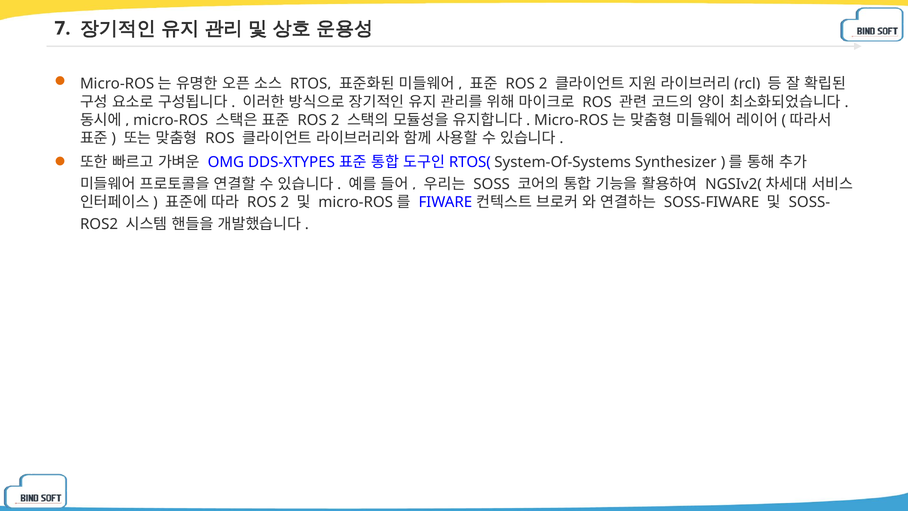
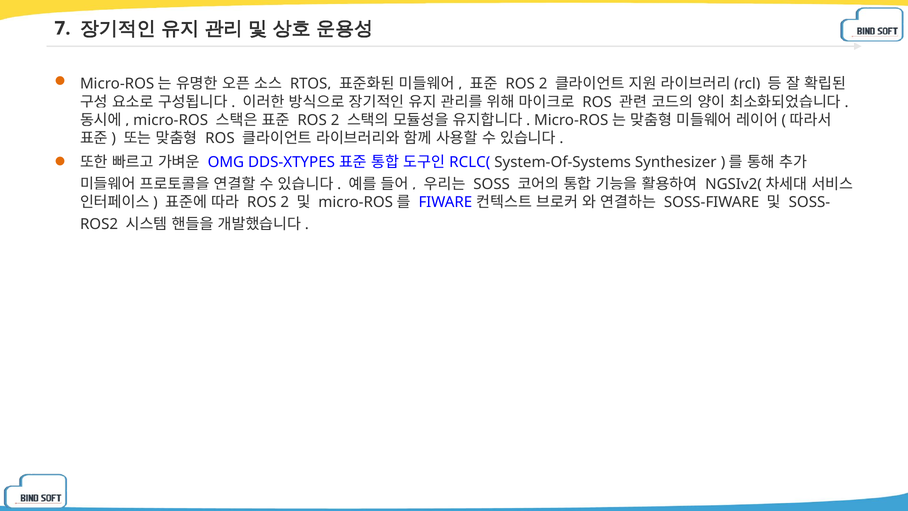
RTOS(: RTOS( -> RCLC( (470, 162)
